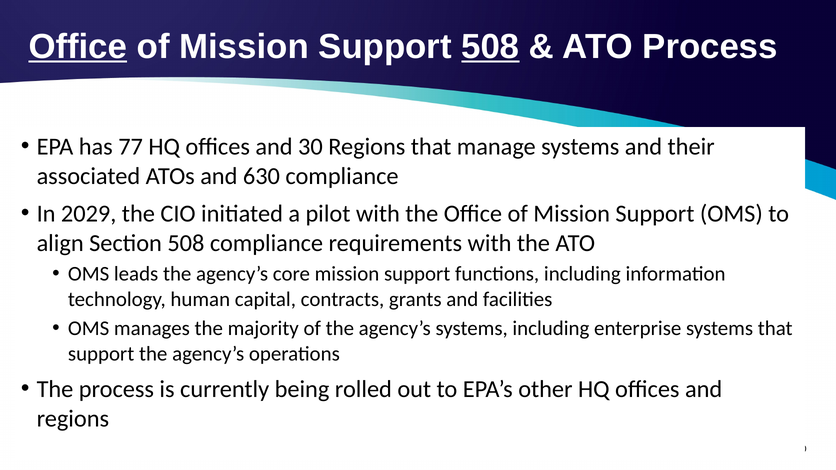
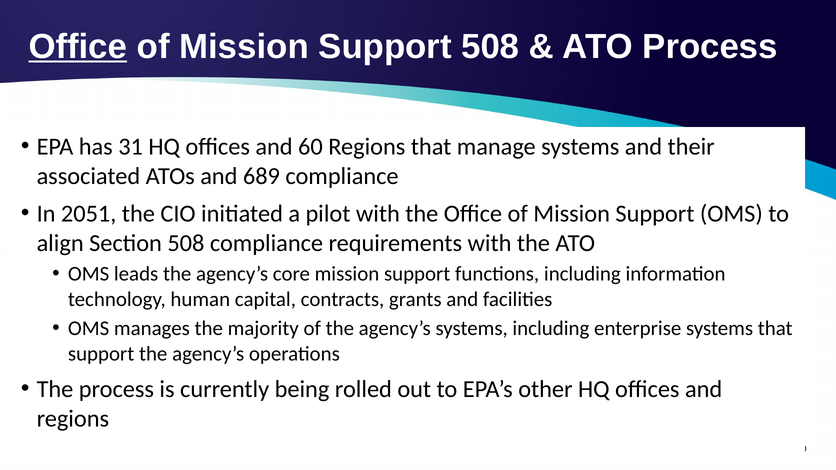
508 underline: present -> none (490, 47)
77: 77 -> 31 (131, 147)
30: 30 -> 60 (310, 147)
630: 630 -> 689 (261, 176)
2029: 2029 -> 2051 (89, 214)
